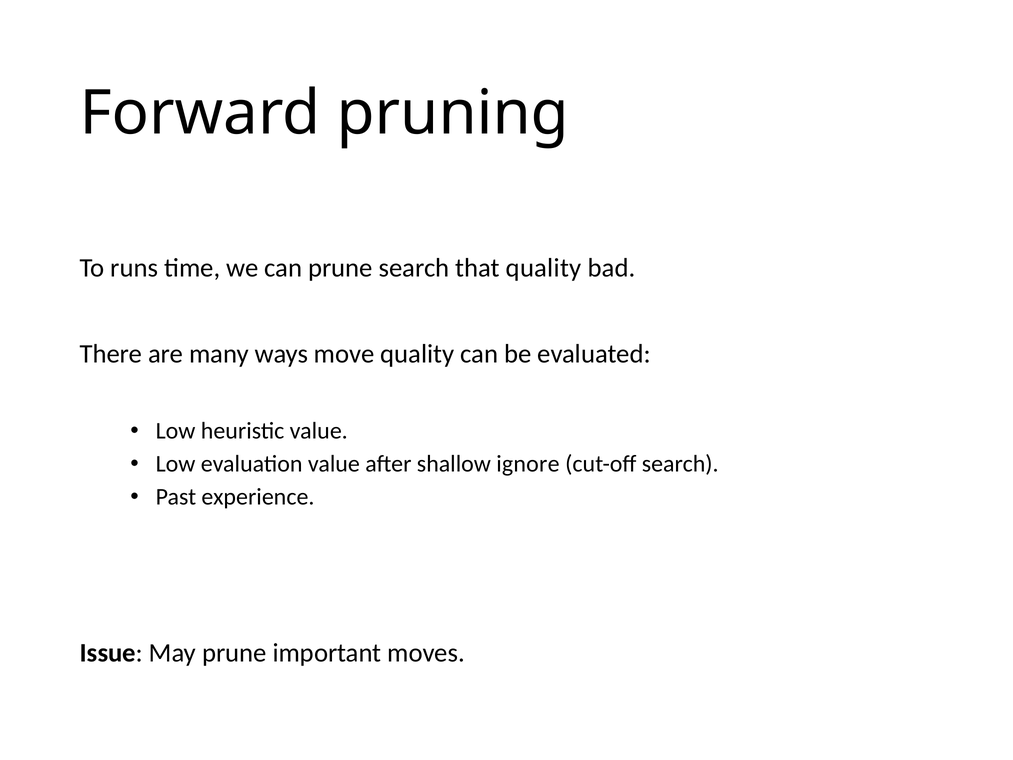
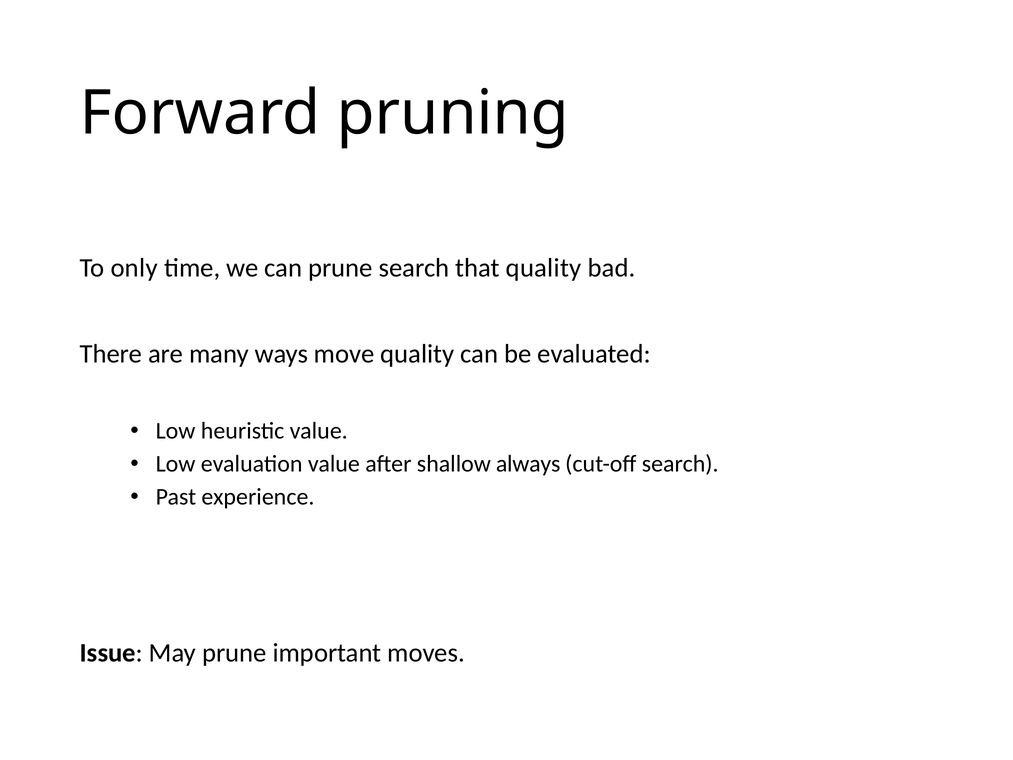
runs: runs -> only (134, 268)
ignore: ignore -> always (528, 464)
